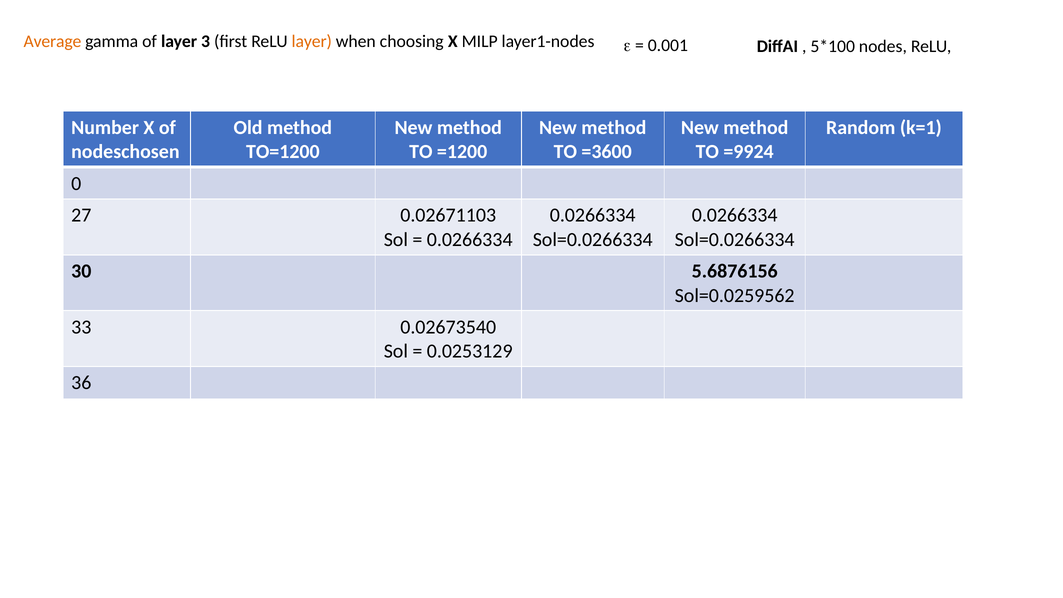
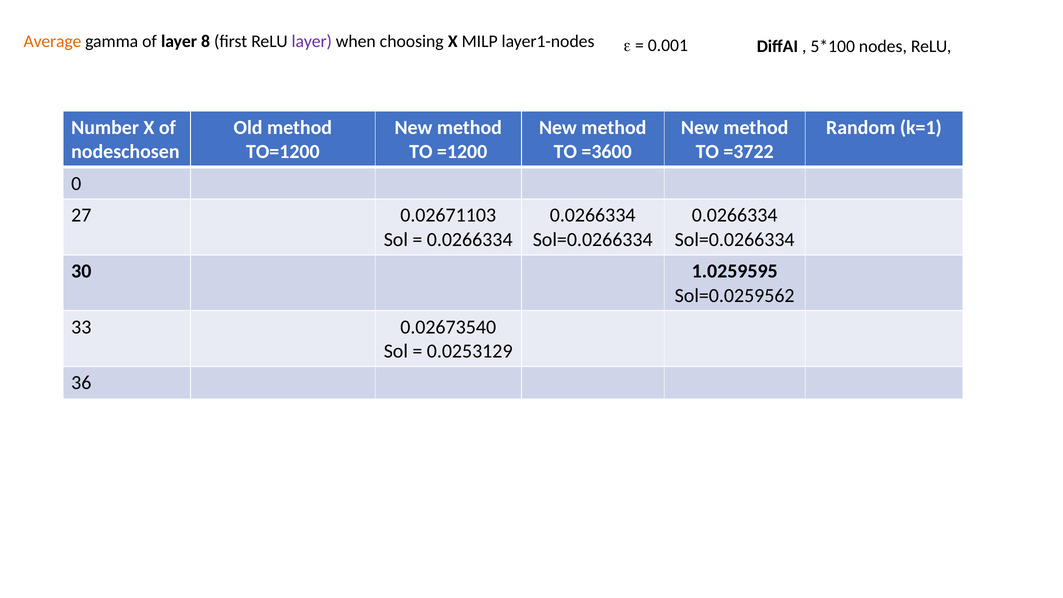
3: 3 -> 8 (206, 41)
layer colour: orange -> purple (312, 41)
=9924: =9924 -> =3722 (749, 152)
5.6876156: 5.6876156 -> 1.0259595 (735, 271)
